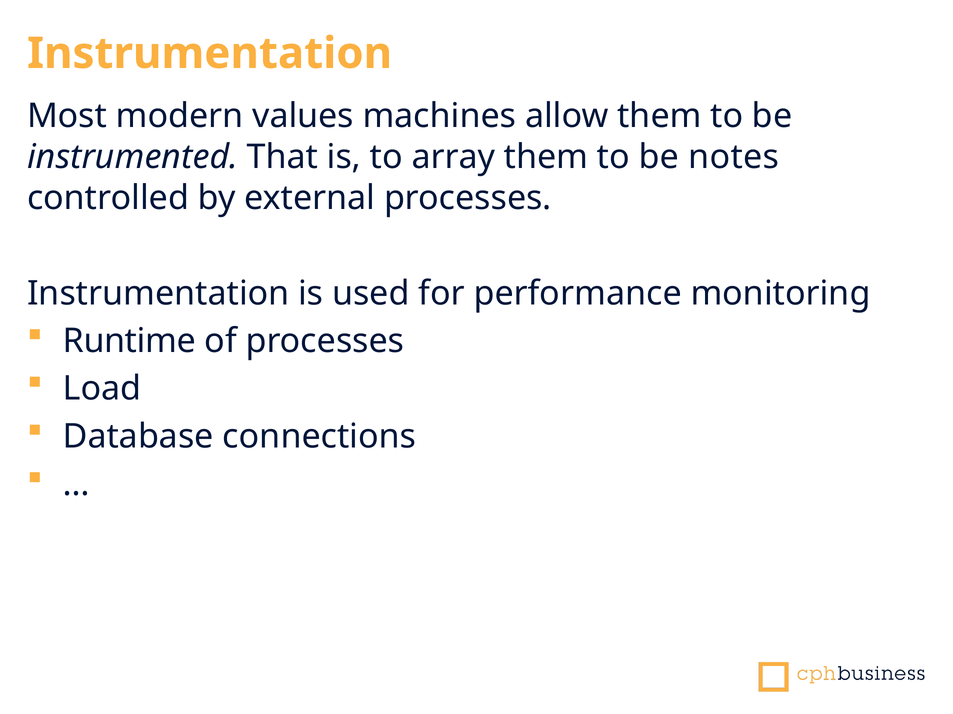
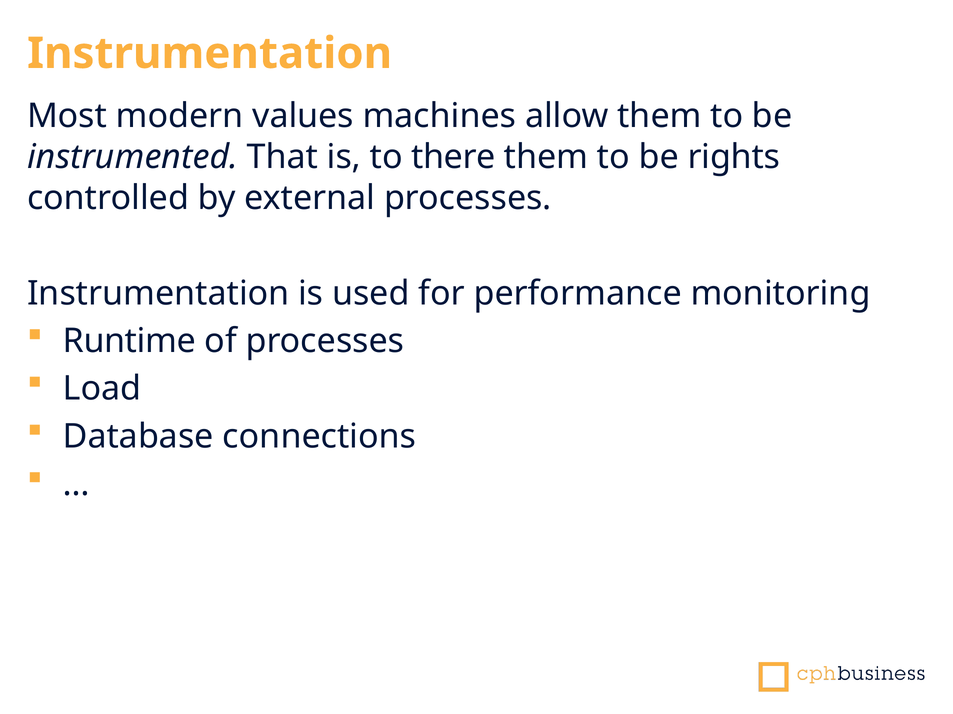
array: array -> there (453, 157)
notes: notes -> rights (734, 157)
